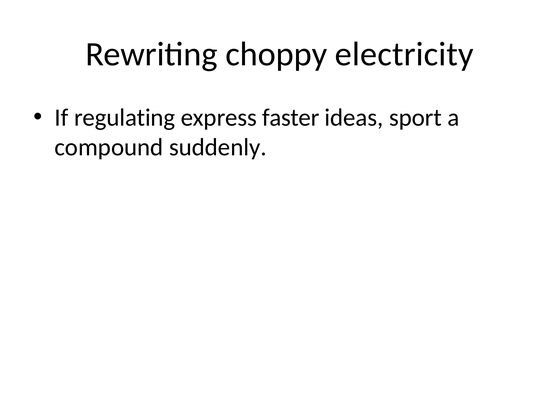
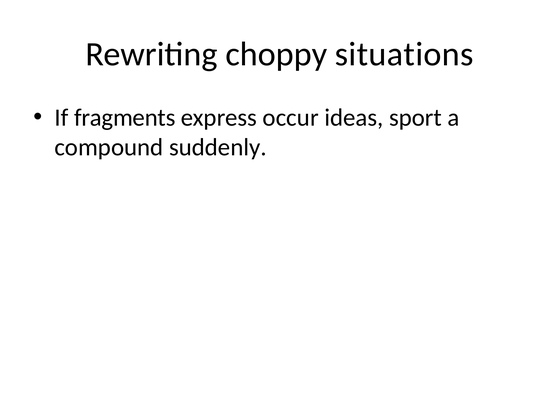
electricity: electricity -> situations (404, 54)
regulating: regulating -> fragments (125, 117)
faster: faster -> occur (291, 117)
